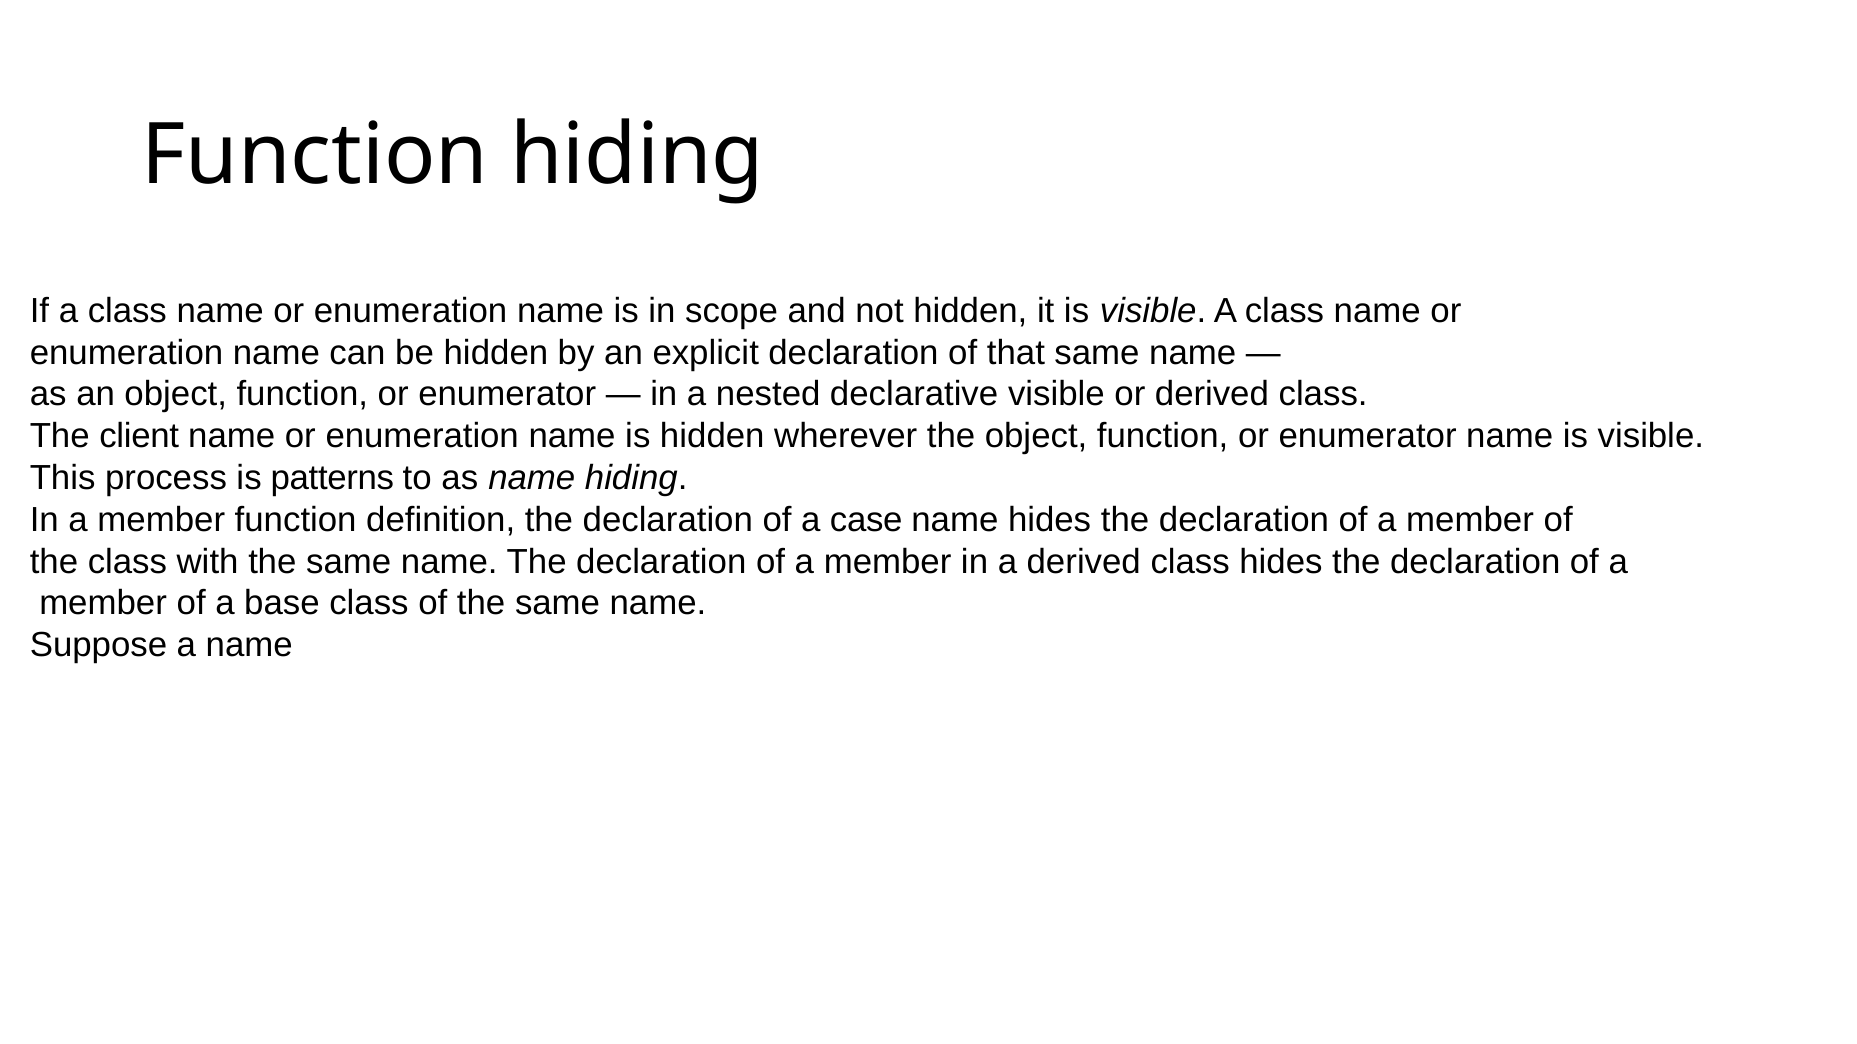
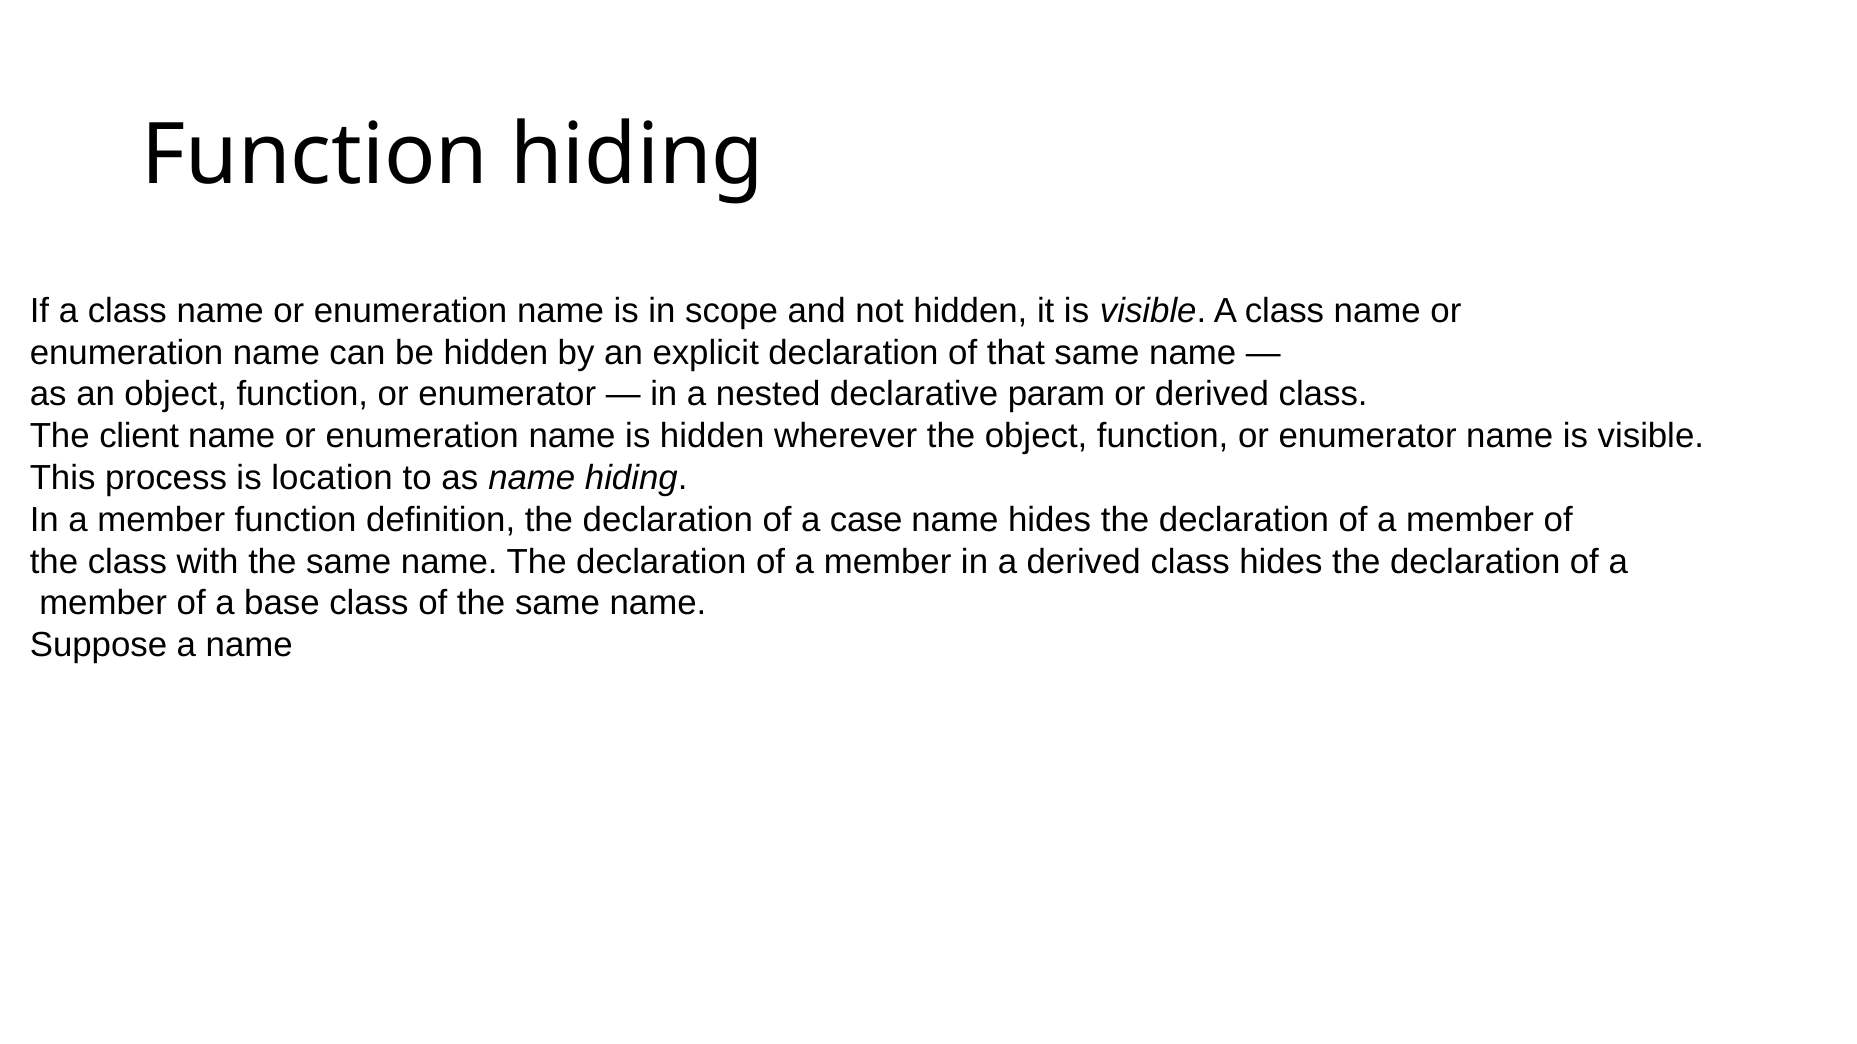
declarative visible: visible -> param (1057, 395)
patterns: patterns -> location (332, 478)
